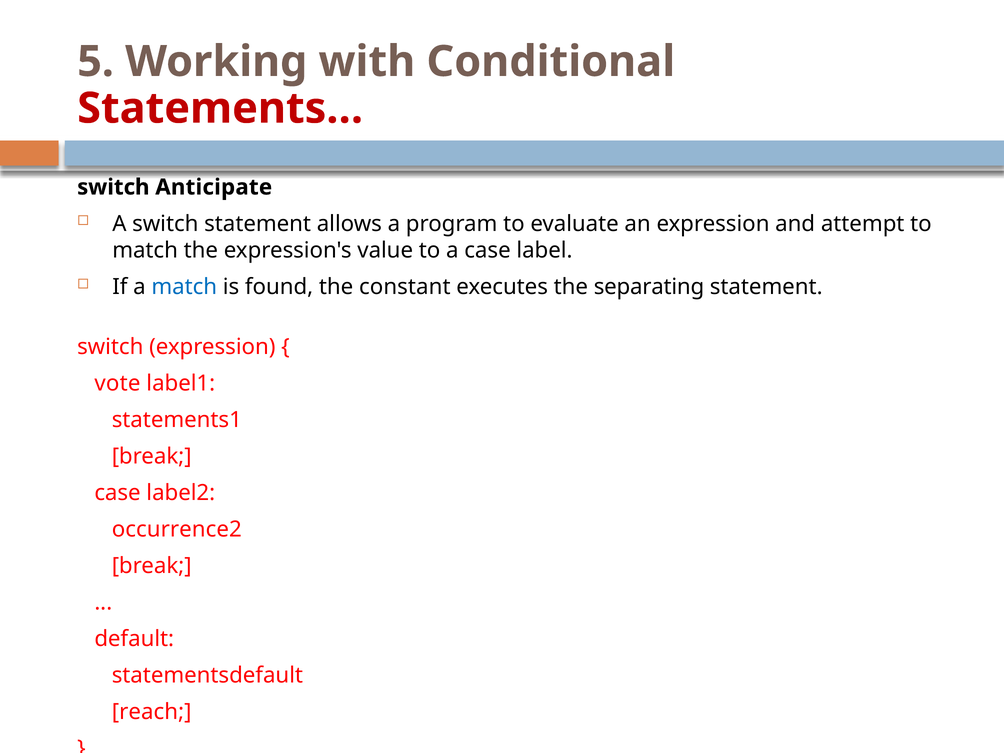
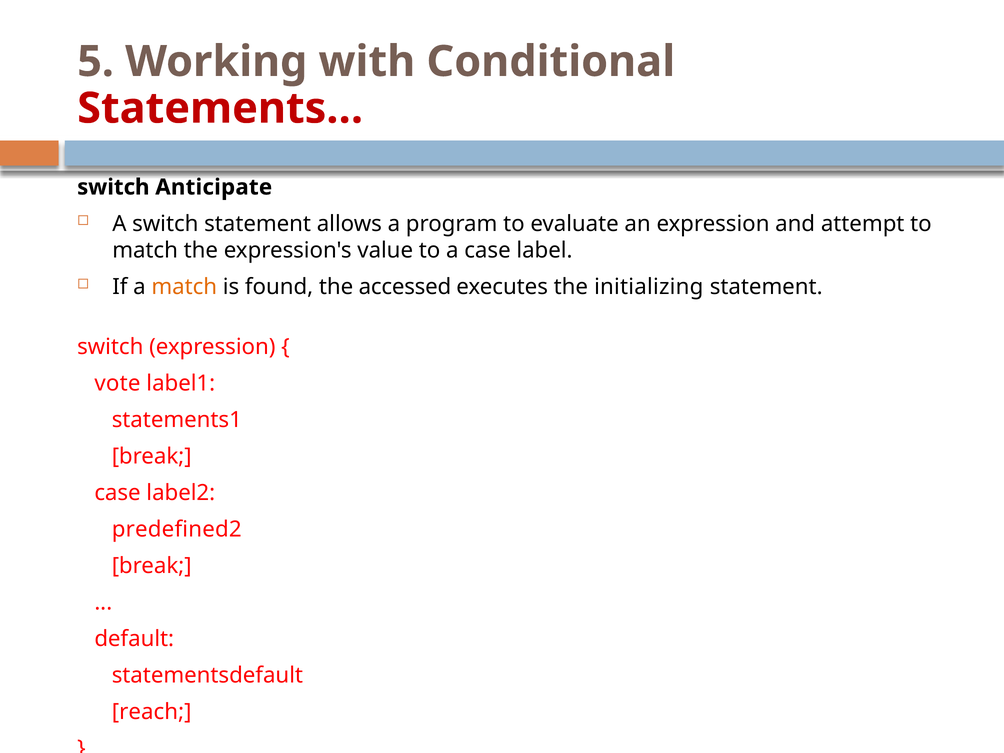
match colour: blue -> orange (184, 287)
constant: constant -> accessed (405, 287)
separating: separating -> initializing (649, 287)
occurrence2: occurrence2 -> predefined2 (177, 529)
